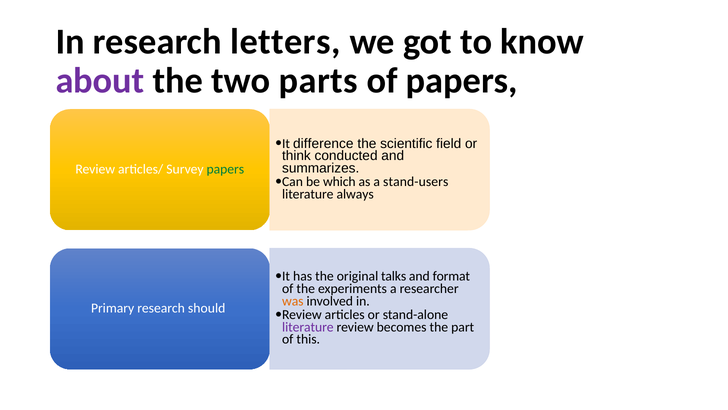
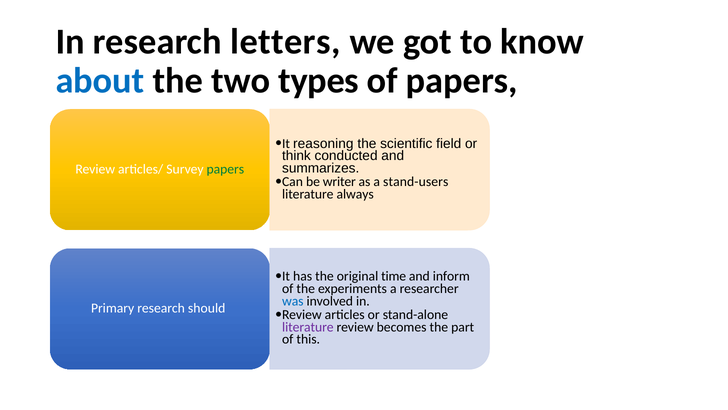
about colour: purple -> blue (100, 81)
parts: parts -> types (319, 81)
difference: difference -> reasoning (323, 143)
which: which -> writer (339, 182)
talks: talks -> time (394, 276)
format: format -> inform (451, 276)
was colour: orange -> blue (293, 301)
